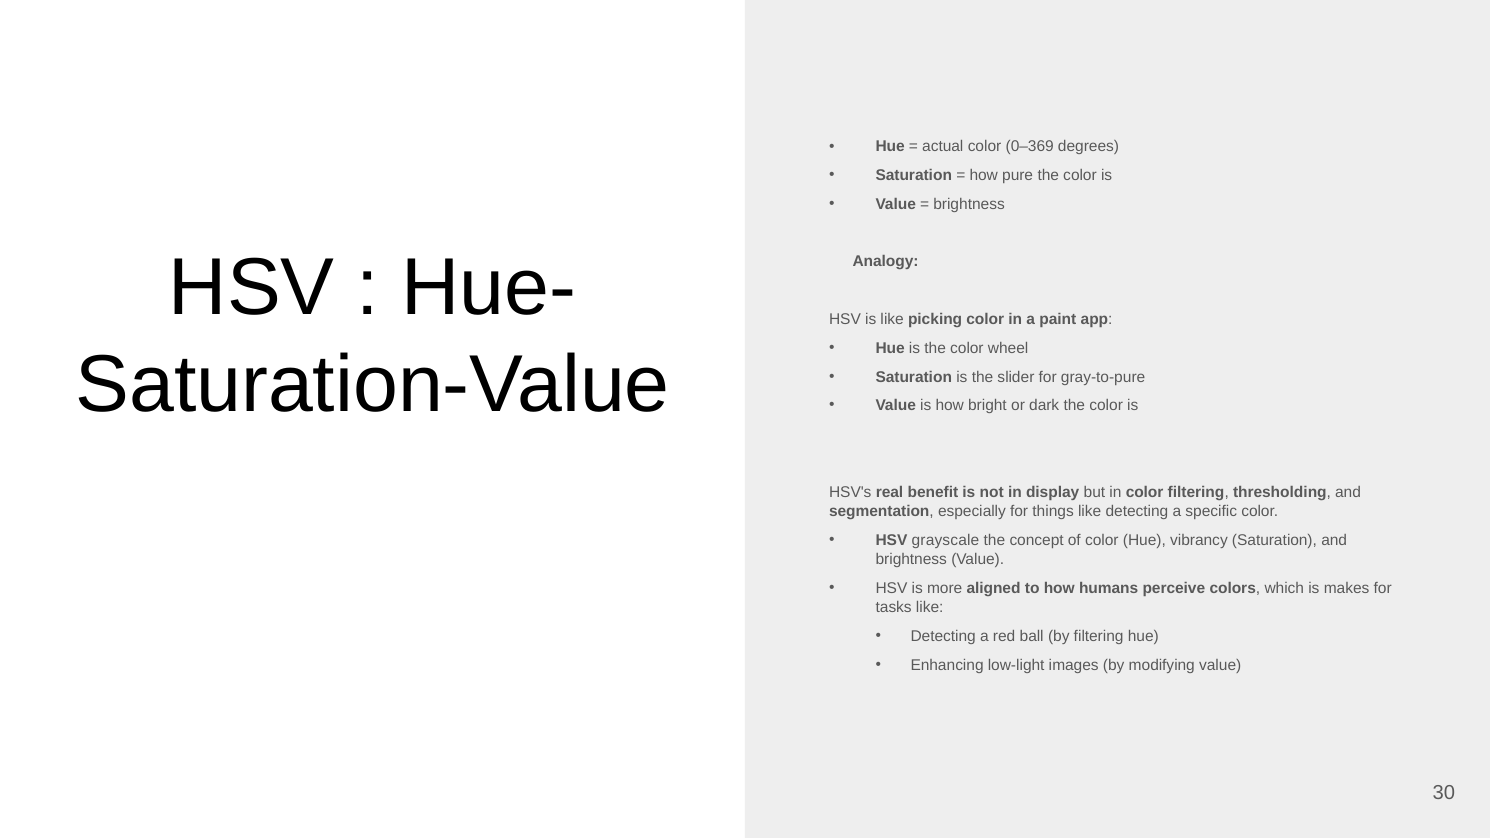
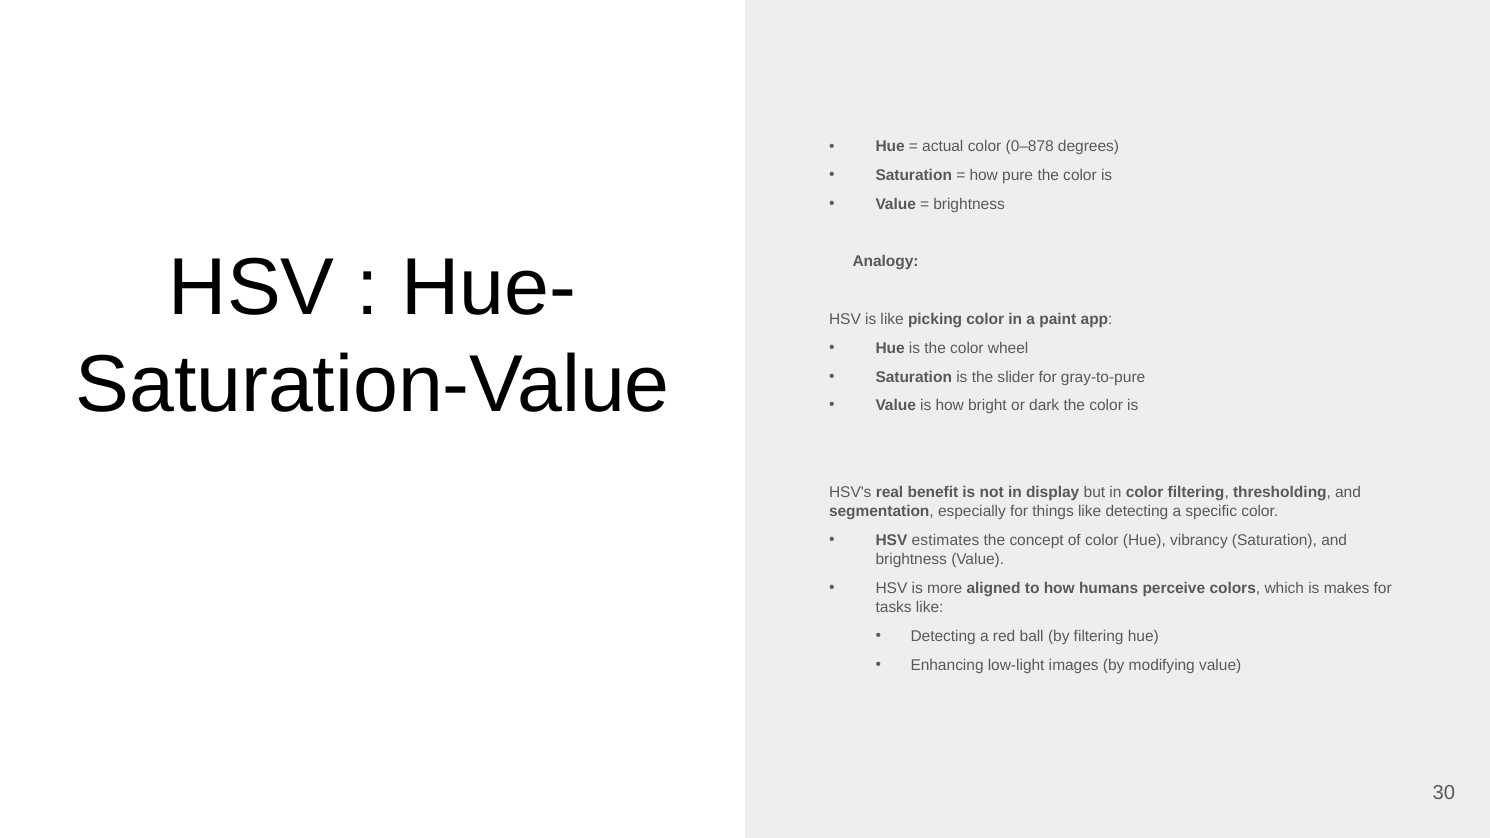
0–369: 0–369 -> 0–878 (1030, 147)
grayscale: grayscale -> estimates (945, 540)
